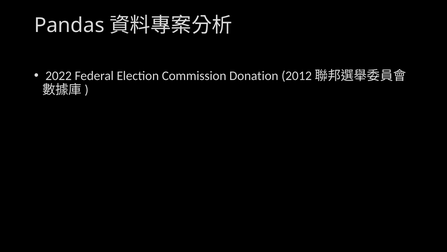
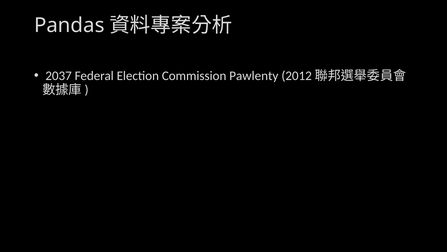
2022: 2022 -> 2037 (59, 76)
Donation: Donation -> Pawlenty (254, 76)
